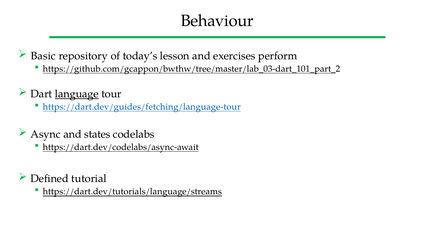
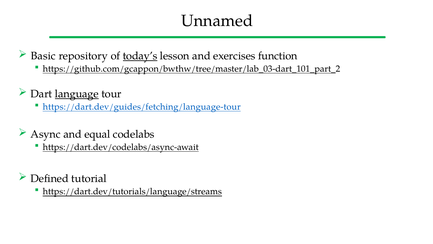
Behaviour: Behaviour -> Unnamed (217, 21)
today’s underline: none -> present (140, 56)
perform: perform -> function (278, 56)
states: states -> equal (97, 134)
